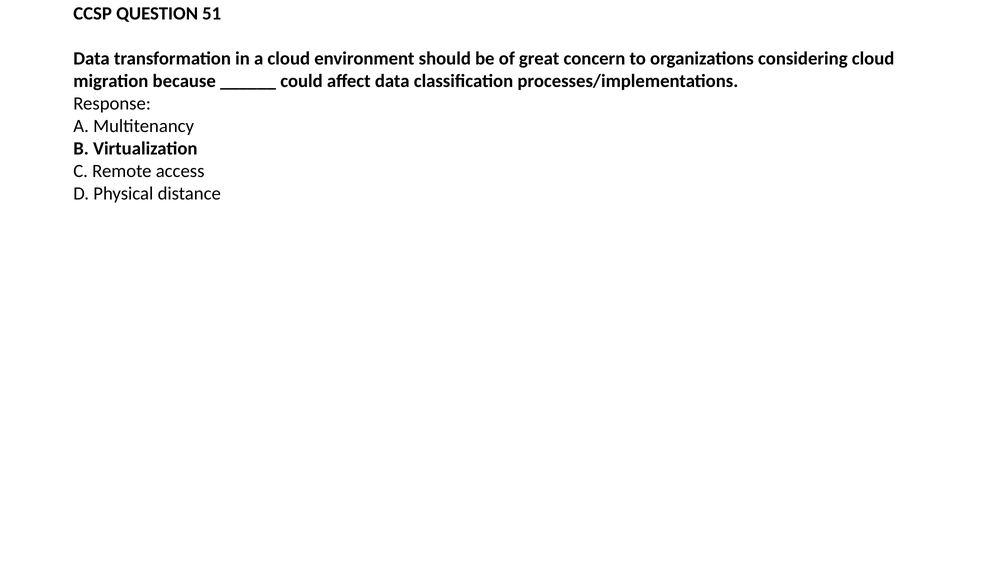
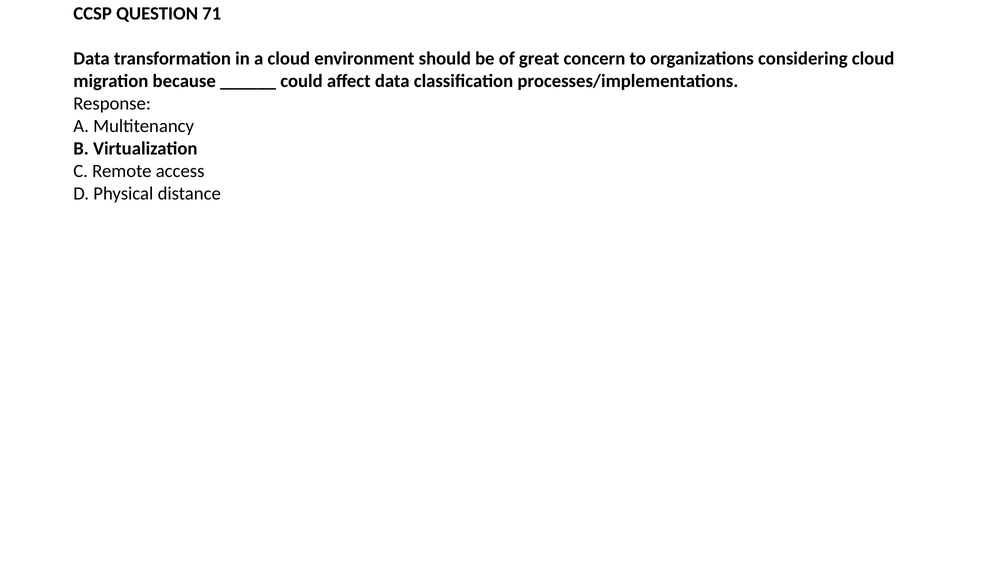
51: 51 -> 71 (212, 14)
